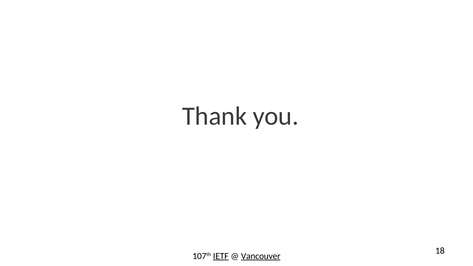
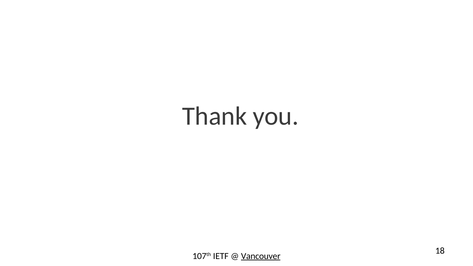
IETF underline: present -> none (221, 256)
